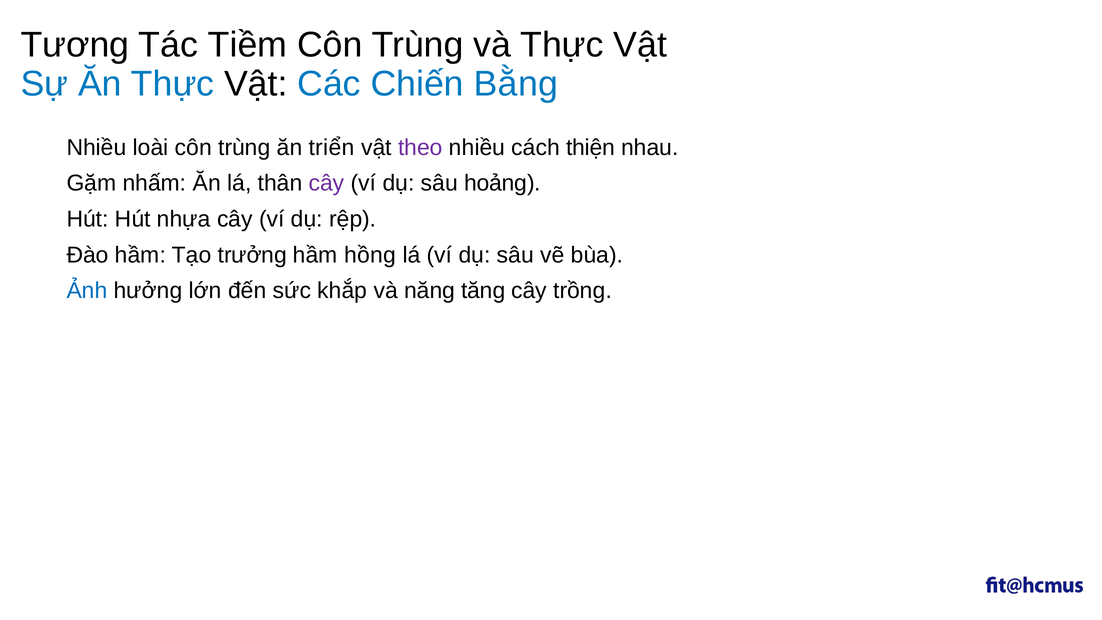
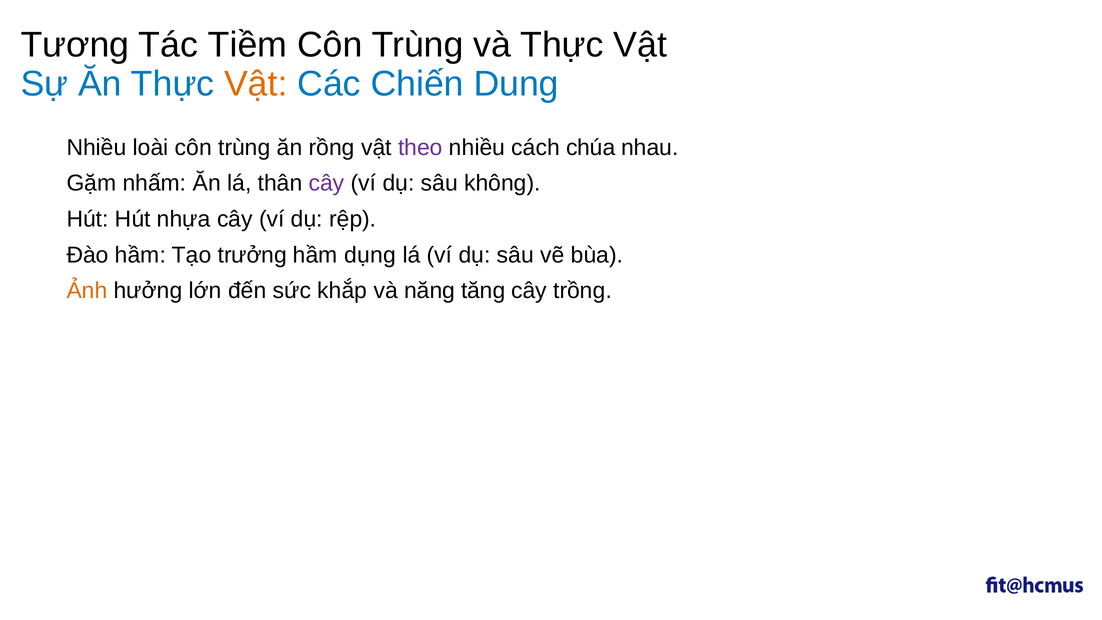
Vật colour: black -> orange (256, 84)
Bằng: Bằng -> Dung (516, 84)
triển: triển -> rồng (332, 148)
thiện: thiện -> chúa (591, 148)
hoảng: hoảng -> không (502, 183)
hồng: hồng -> dụng (370, 255)
Ảnh colour: blue -> orange (87, 291)
